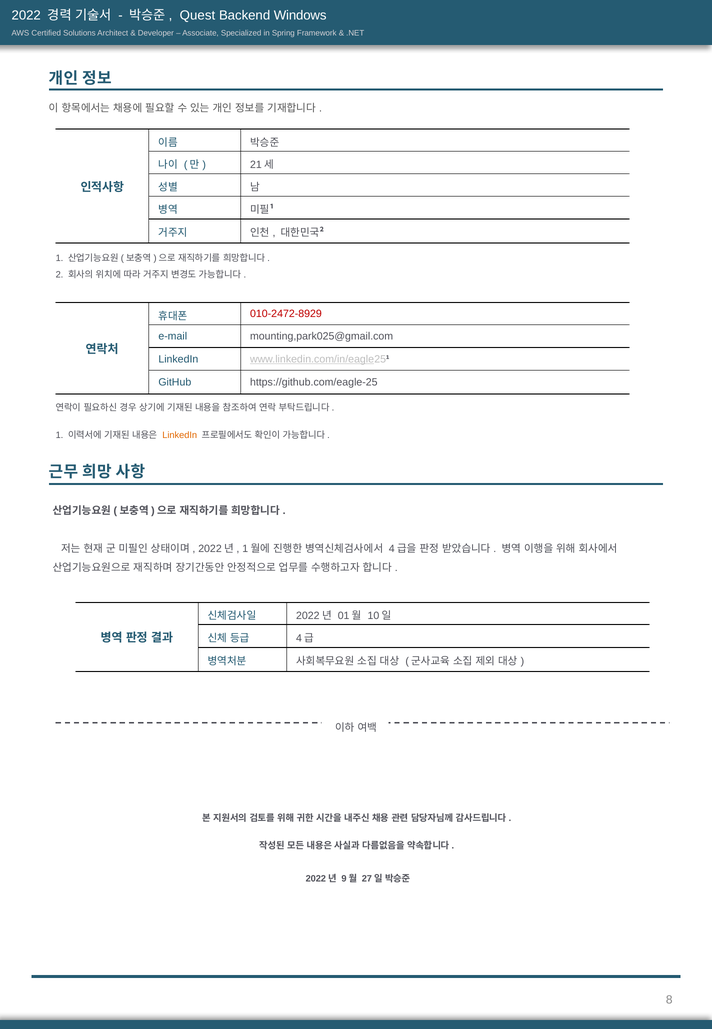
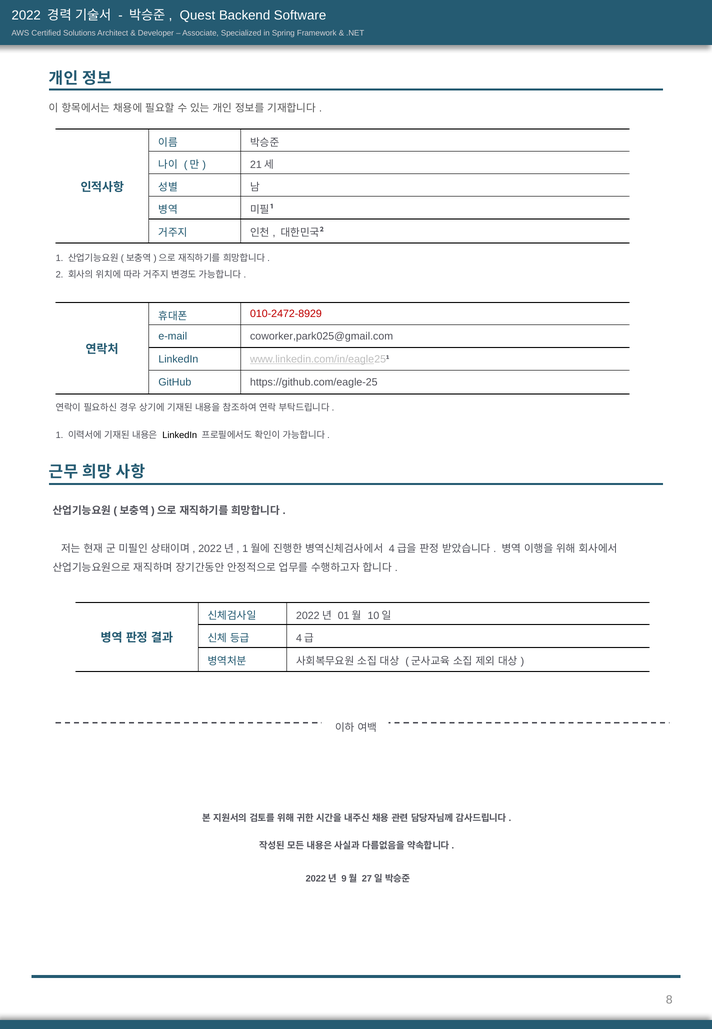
Windows: Windows -> Software (300, 15)
mounting,park025@gmail.com: mounting,park025@gmail.com -> coworker,park025@gmail.com (322, 336)
LinkedIn colour: orange -> black (180, 435)
